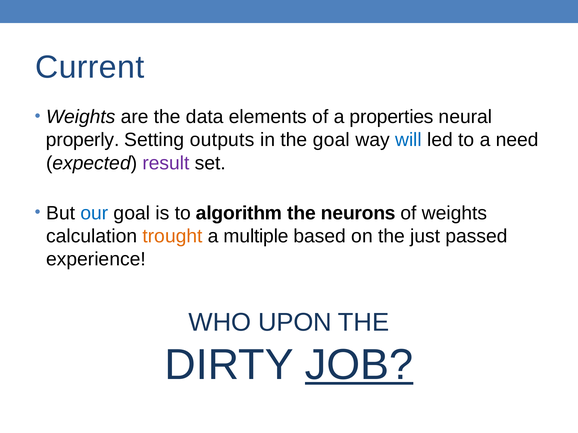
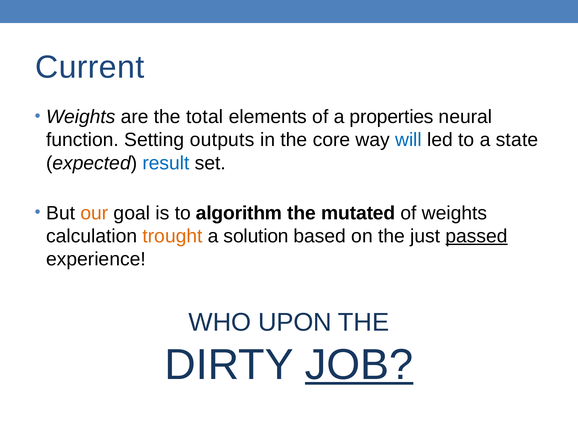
data: data -> total (205, 117)
properly: properly -> function (83, 140)
the goal: goal -> core (331, 140)
need: need -> state (517, 140)
result colour: purple -> blue (166, 163)
our colour: blue -> orange (94, 213)
neurons: neurons -> mutated (358, 213)
multiple: multiple -> solution (256, 236)
passed underline: none -> present (477, 236)
